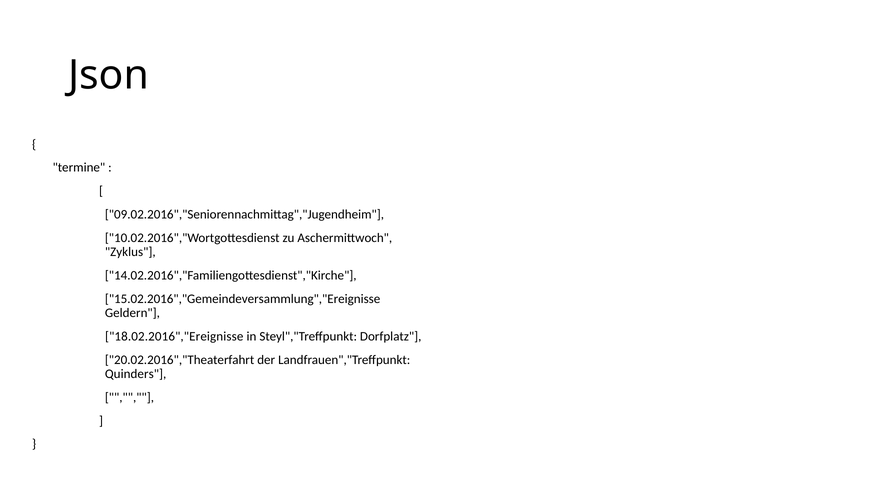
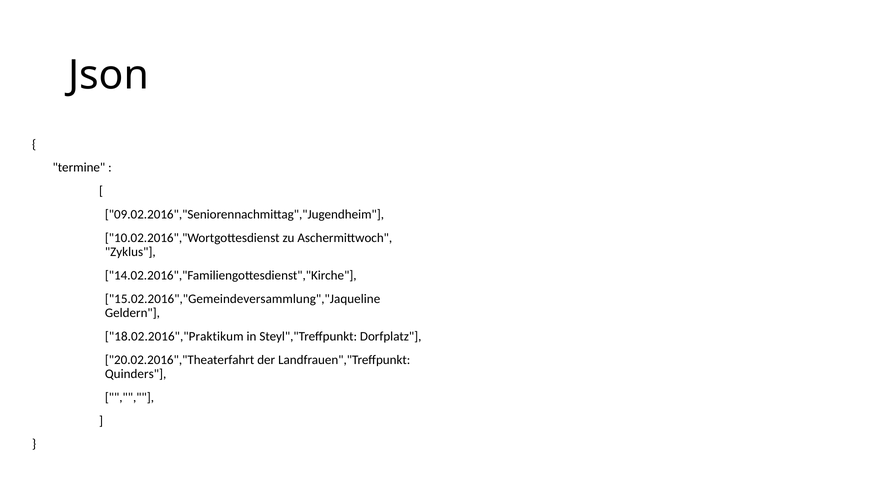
15.02.2016","Gemeindeversammlung","Ereignisse: 15.02.2016","Gemeindeversammlung","Ereignisse -> 15.02.2016","Gemeindeversammlung","Jaqueline (243, 299)
18.02.2016","Ereignisse: 18.02.2016","Ereignisse -> 18.02.2016","Praktikum (174, 336)
